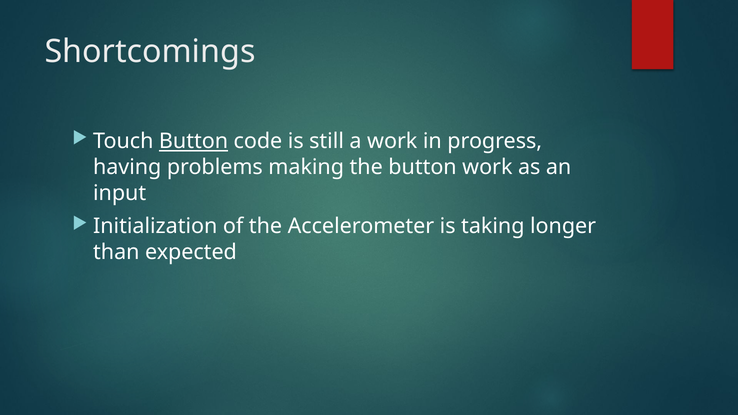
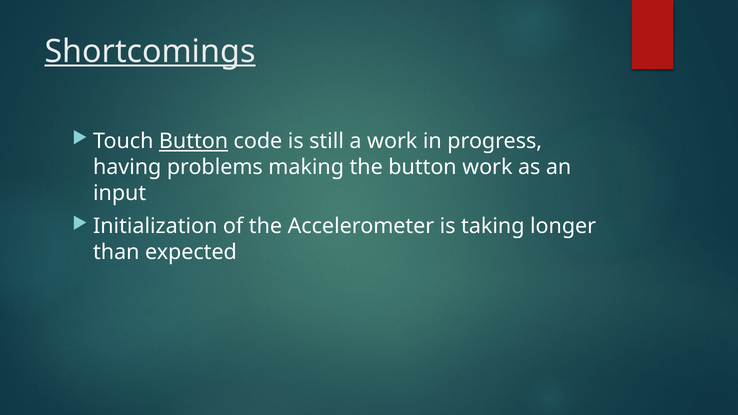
Shortcomings underline: none -> present (150, 52)
